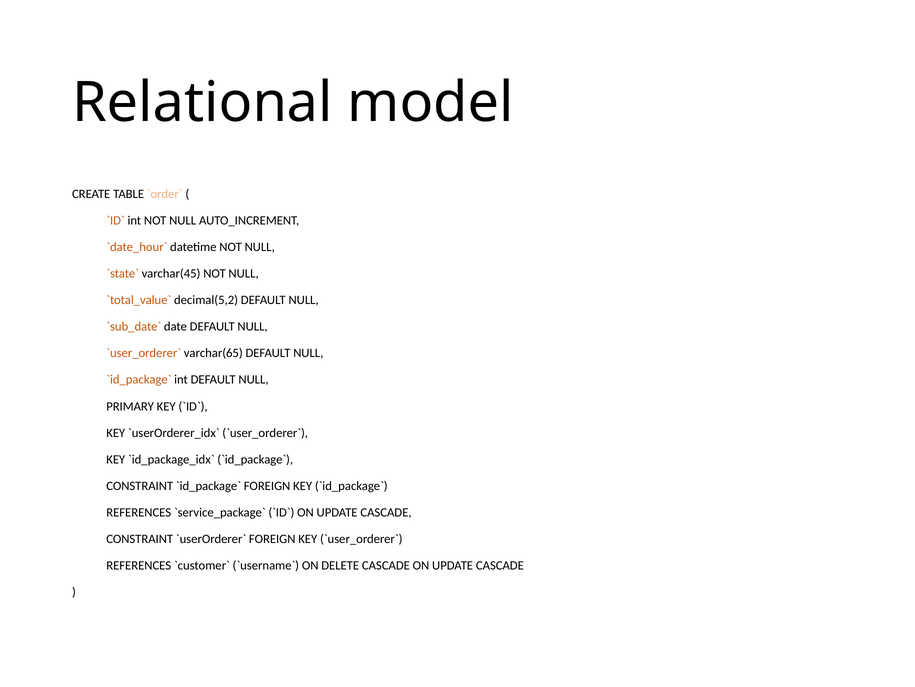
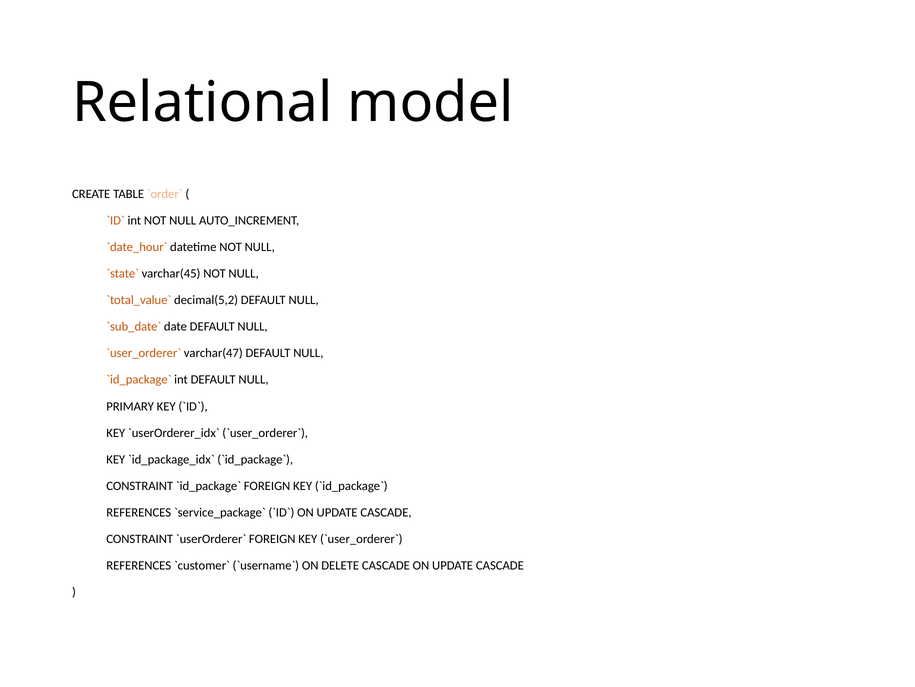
varchar(65: varchar(65 -> varchar(47 (213, 353)
